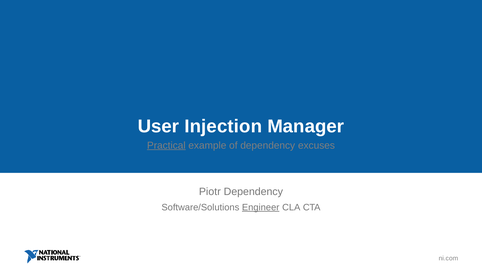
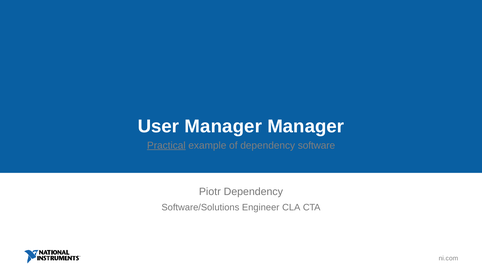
User Injection: Injection -> Manager (223, 127)
excuses: excuses -> software (317, 146)
Engineer underline: present -> none (261, 207)
